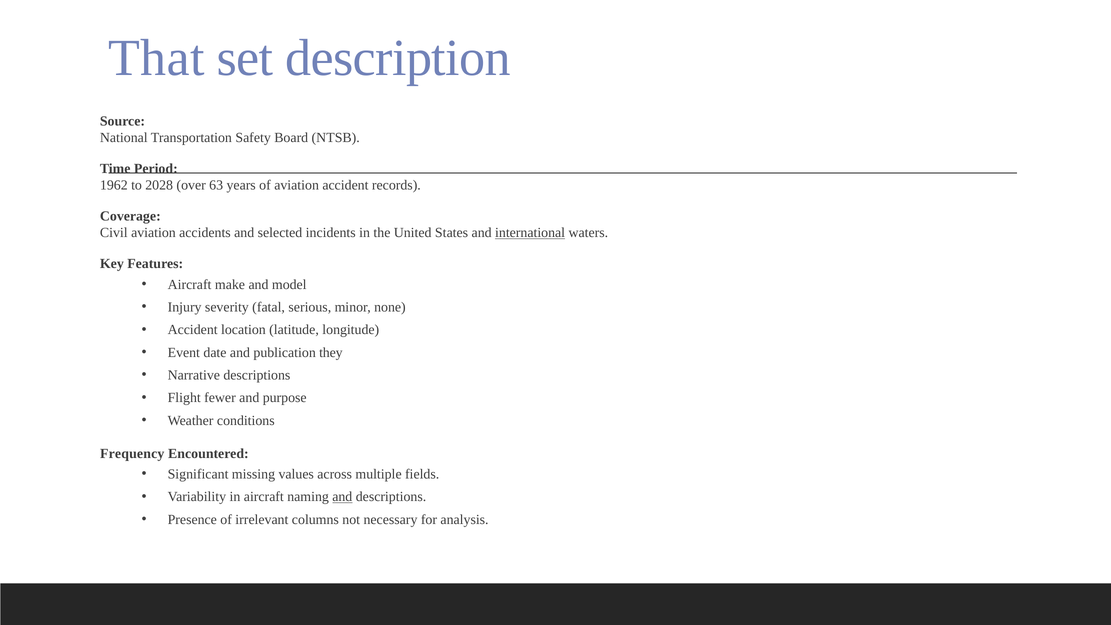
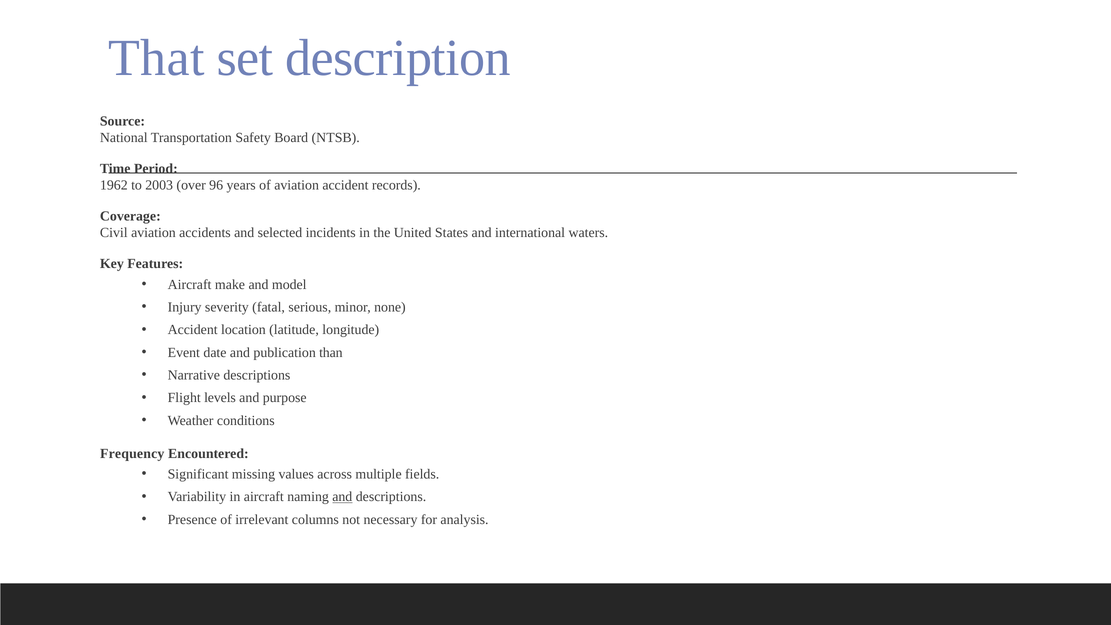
2028: 2028 -> 2003 (159, 185)
63: 63 -> 96 (216, 185)
international underline: present -> none (530, 233)
they: they -> than (331, 352)
fewer: fewer -> levels (220, 398)
